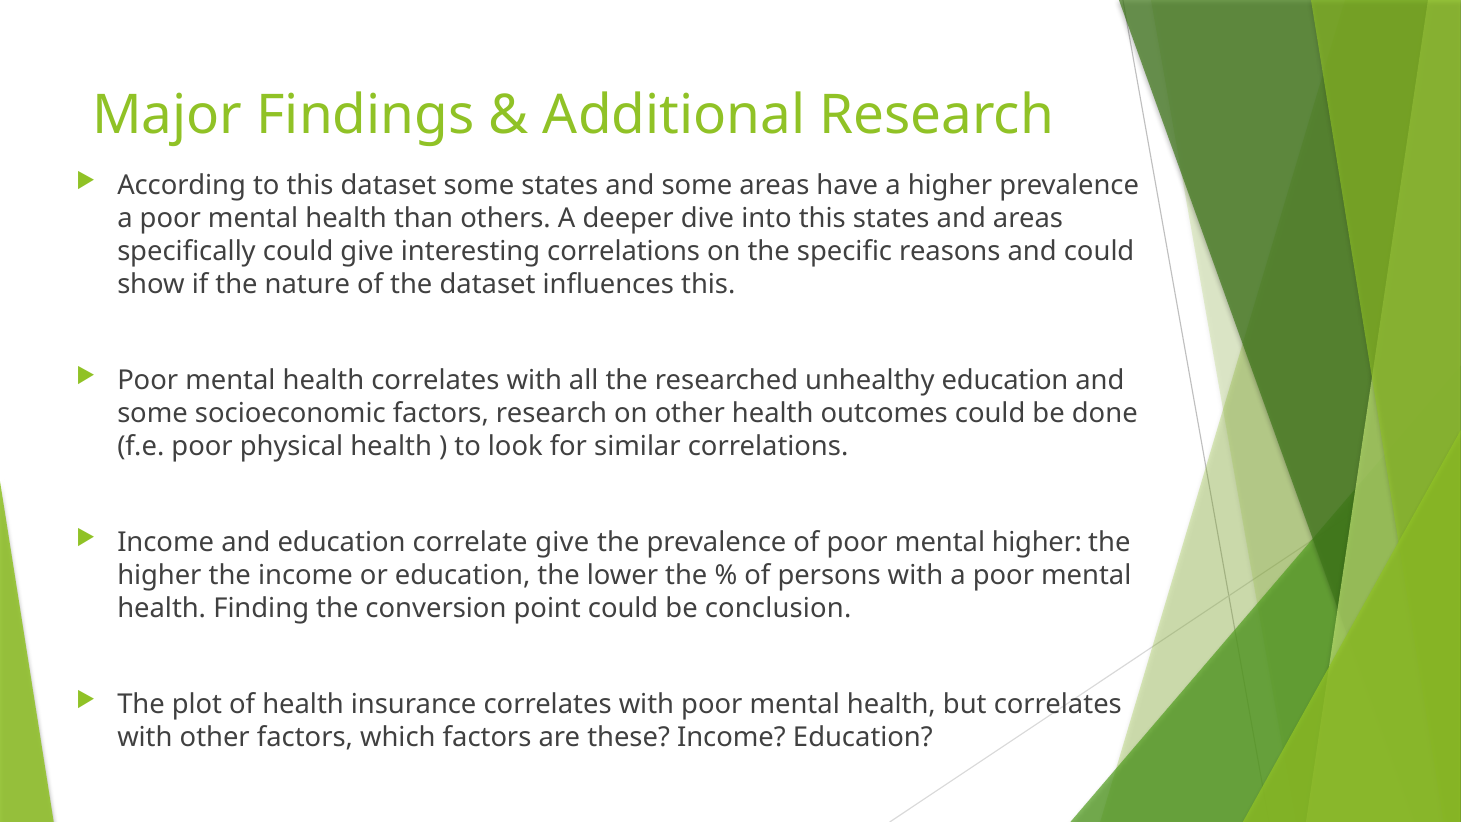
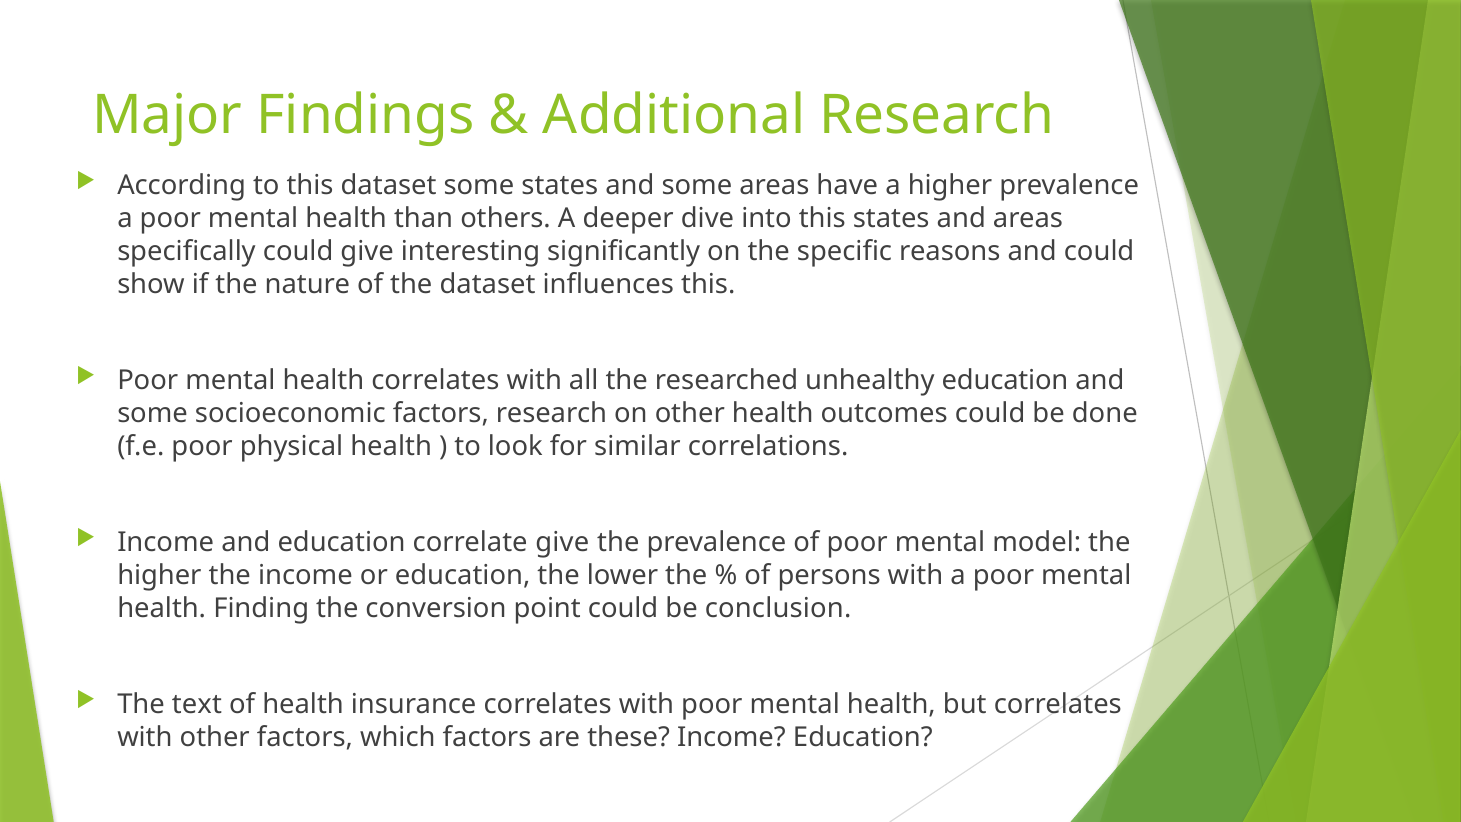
interesting correlations: correlations -> significantly (624, 251)
mental higher: higher -> model (1037, 542)
plot: plot -> text (197, 704)
